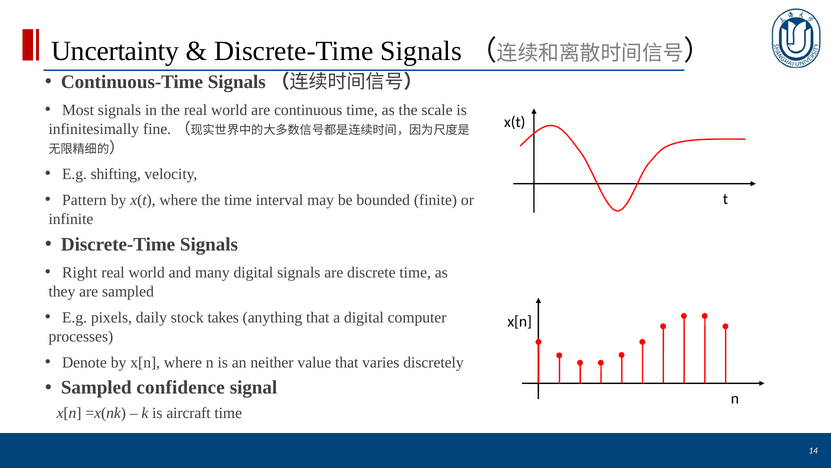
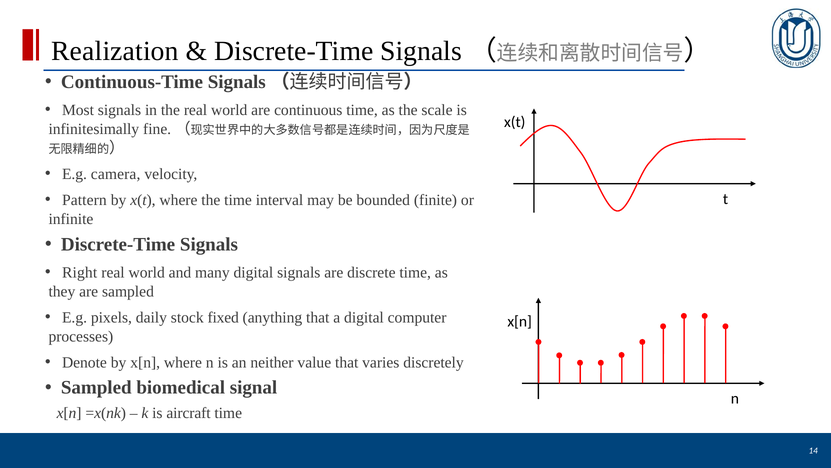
Uncertainty: Uncertainty -> Realization (115, 51)
shifting: shifting -> camera (116, 174)
takes: takes -> fixed (223, 317)
confidence: confidence -> biomedical (181, 387)
